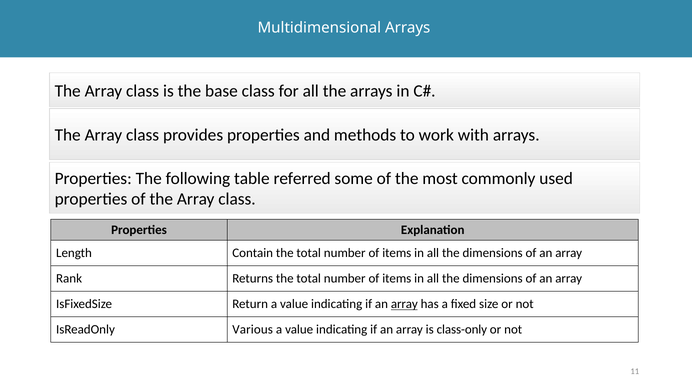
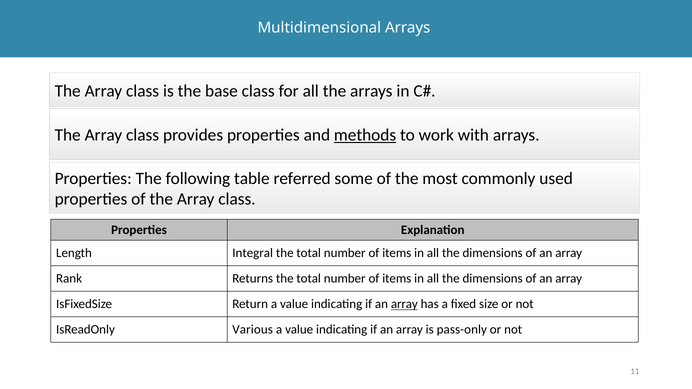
methods underline: none -> present (365, 135)
Contain: Contain -> Integral (253, 253)
class-only: class-only -> pass-only (462, 330)
